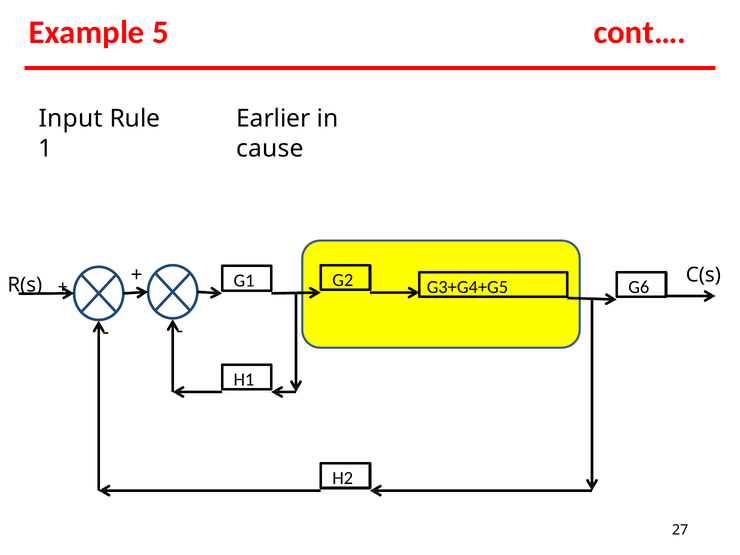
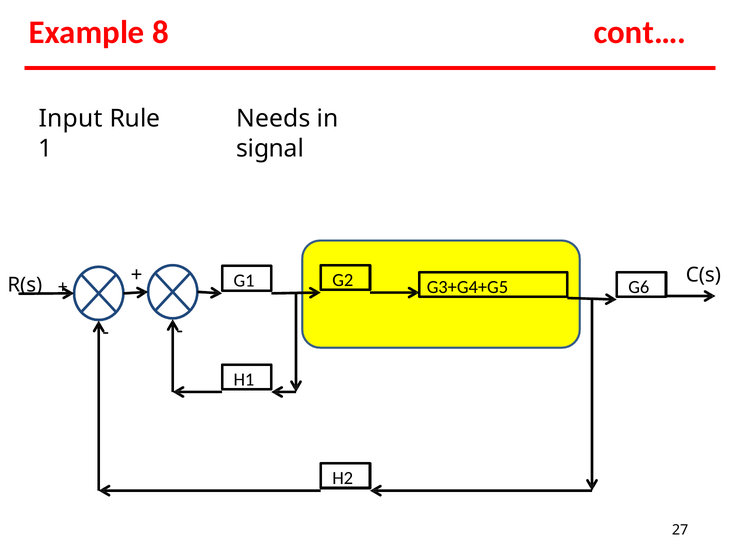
5: 5 -> 8 (160, 32)
Earlier: Earlier -> Needs (273, 119)
cause: cause -> signal (270, 148)
